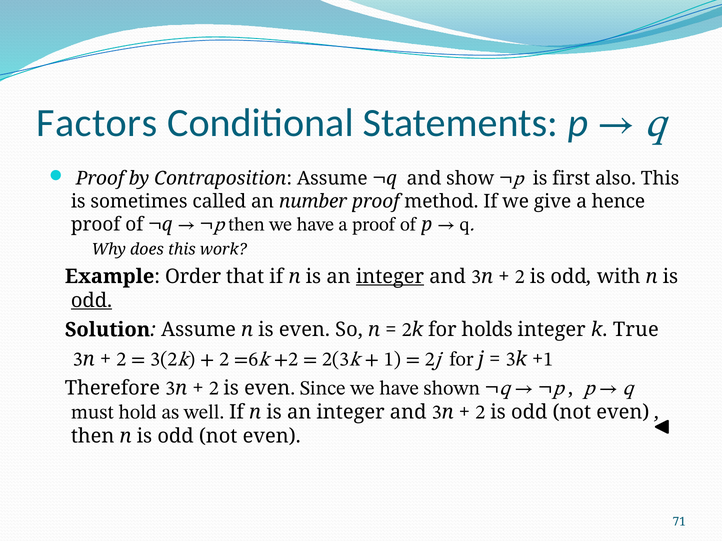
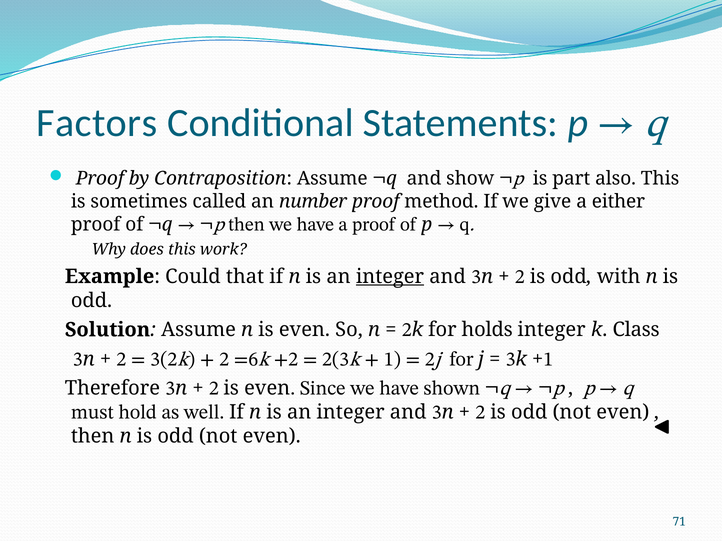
first: first -> part (571, 179)
hence: hence -> either (618, 202)
Order: Order -> Could (193, 277)
odd underline: present -> none (92, 301)
True: True -> Class (636, 330)
